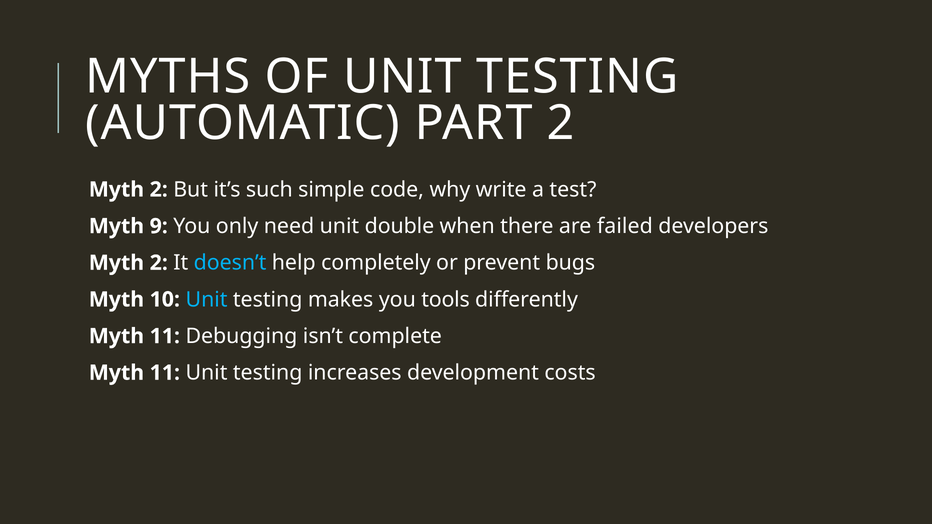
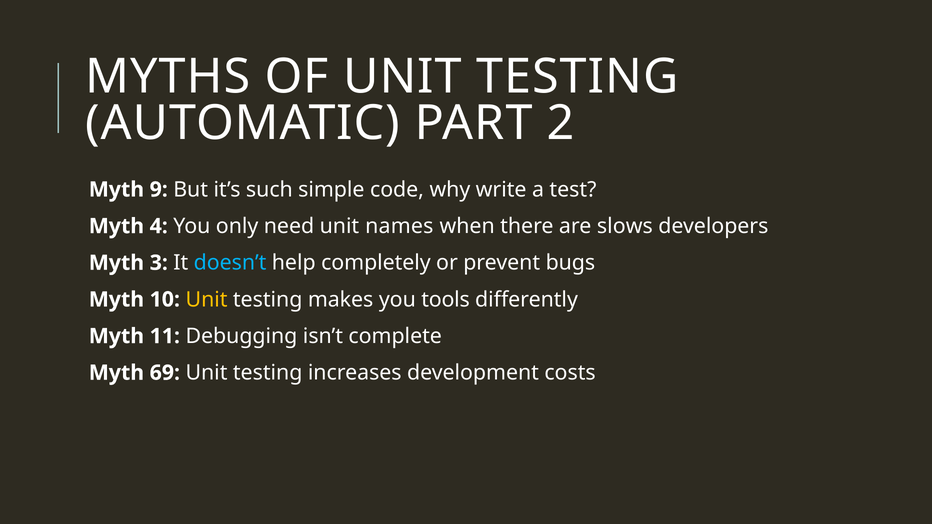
2: 2 -> 9 (159, 190)
9: 9 -> 4 (159, 226)
double: double -> names (399, 226)
failed: failed -> slows (625, 226)
2: 2 -> 3 (159, 263)
Unit colour: light blue -> yellow (207, 300)
11: 11 -> 69 (165, 373)
